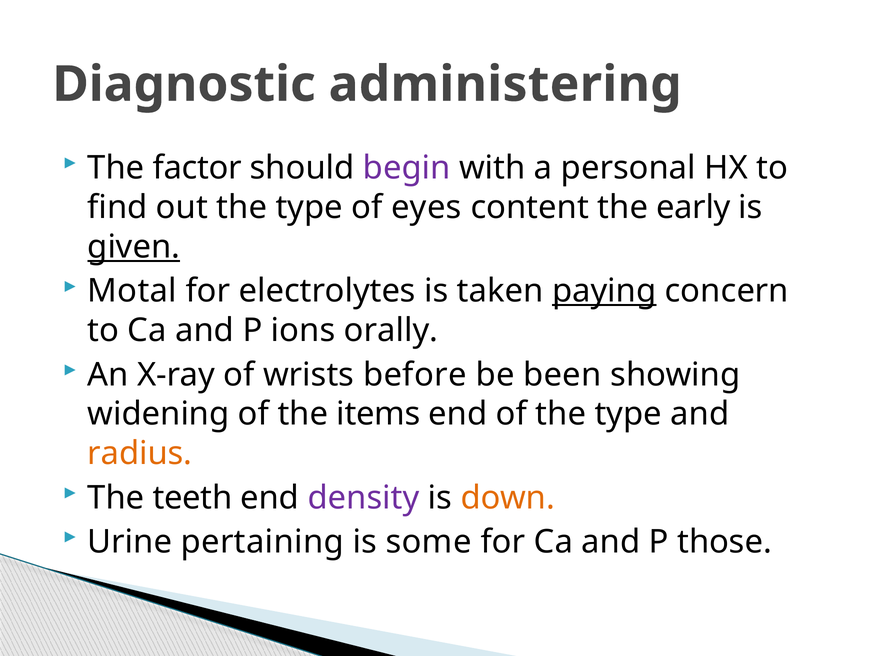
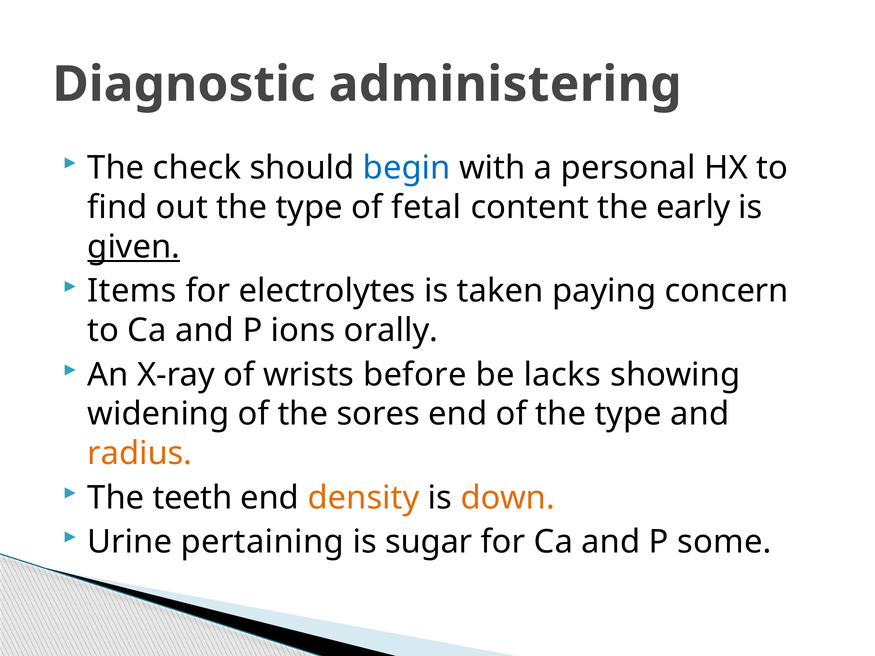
factor: factor -> check (197, 168)
begin colour: purple -> blue (407, 168)
eyes: eyes -> fetal (426, 207)
Motal: Motal -> Items (132, 291)
paying underline: present -> none (604, 291)
been: been -> lacks (562, 375)
items: items -> sores (378, 414)
density colour: purple -> orange (364, 498)
some: some -> sugar (429, 542)
those: those -> some (724, 542)
